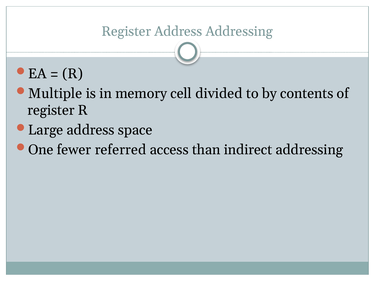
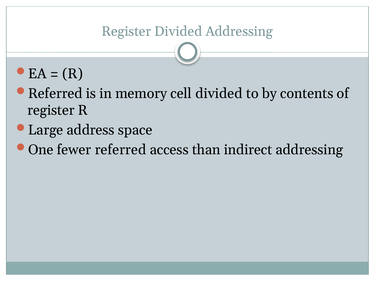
Register Address: Address -> Divided (178, 31)
Multiple: Multiple -> Referred (55, 93)
